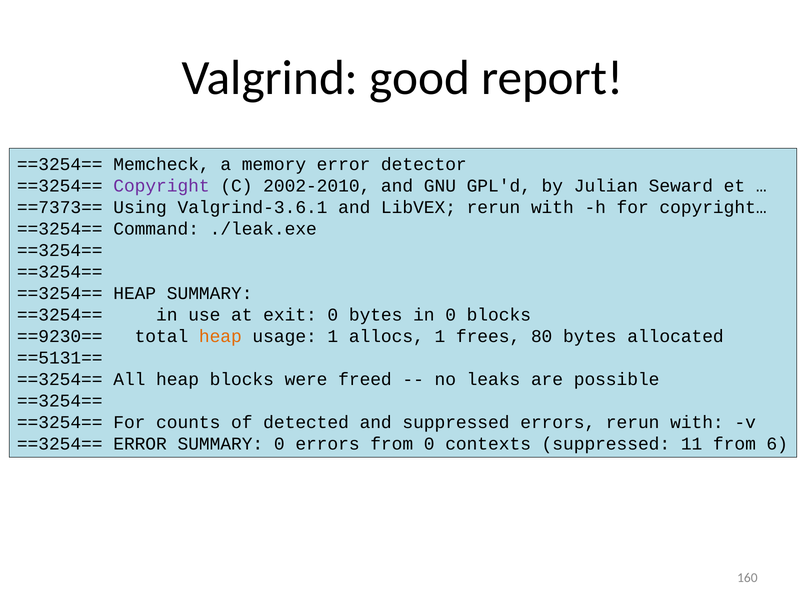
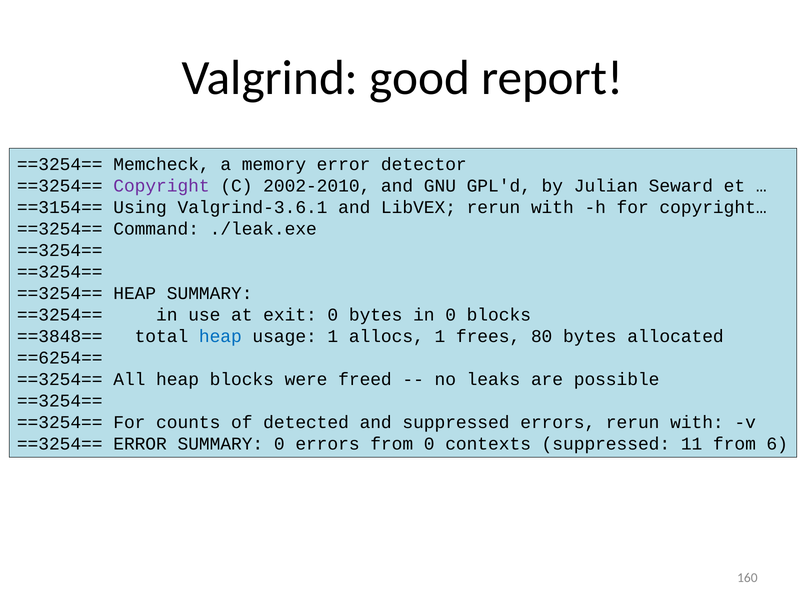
==7373==: ==7373== -> ==3154== (60, 207)
==9230==: ==9230== -> ==3848== (60, 336)
heap colour: orange -> blue (220, 336)
==5131==: ==5131== -> ==6254== (60, 357)
